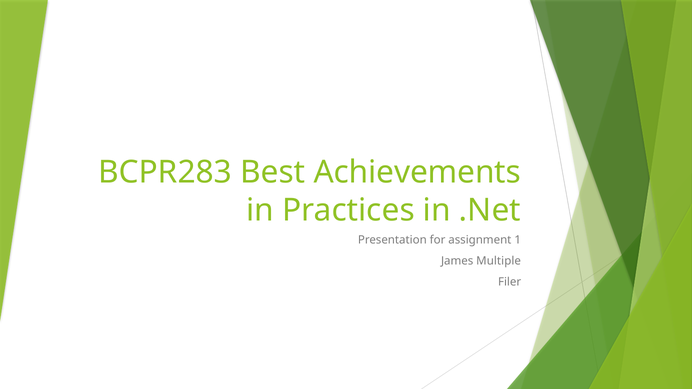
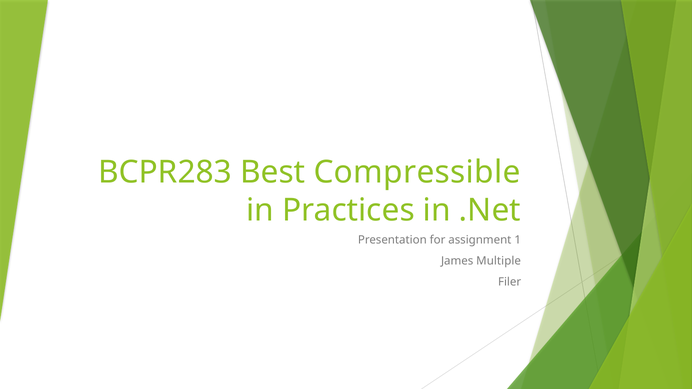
Achievements: Achievements -> Compressible (417, 172)
